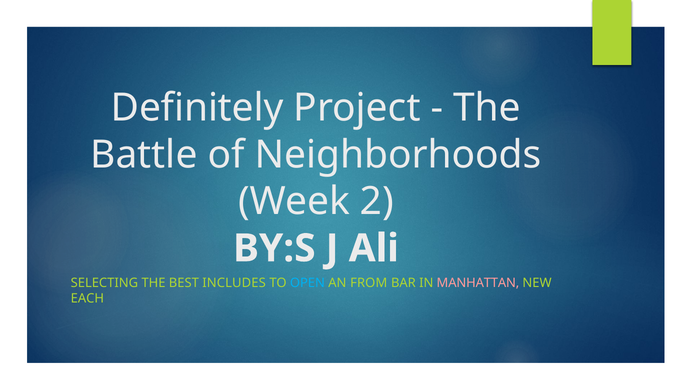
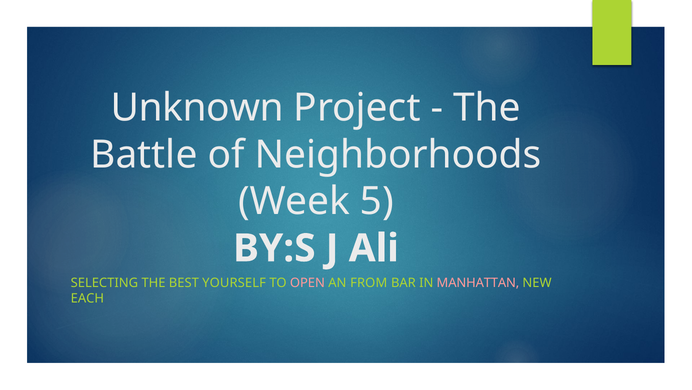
Definitely: Definitely -> Unknown (197, 108)
2: 2 -> 5 (377, 201)
INCLUDES: INCLUDES -> YOURSELF (234, 282)
OPEN colour: light blue -> pink (307, 282)
